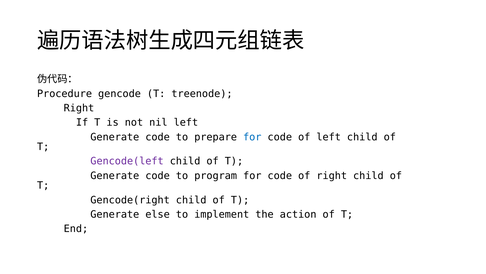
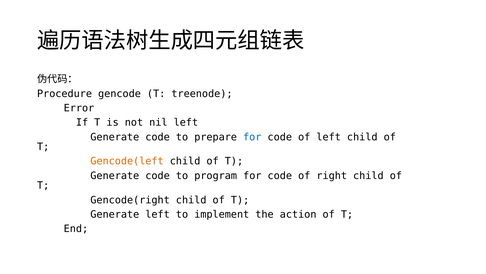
Right: Right -> Error (79, 108)
Gencode(left colour: purple -> orange (127, 161)
Generate else: else -> left (158, 214)
